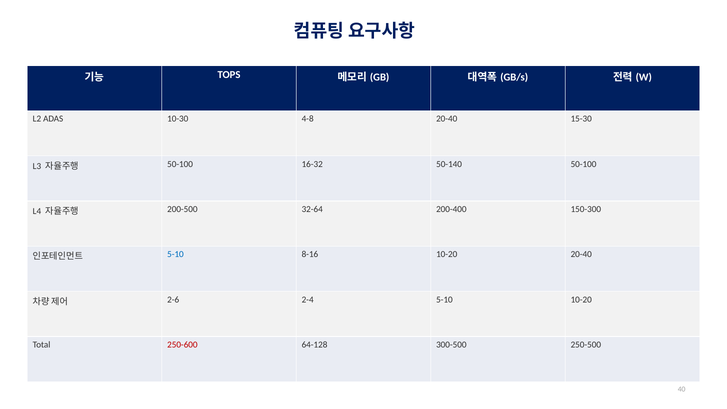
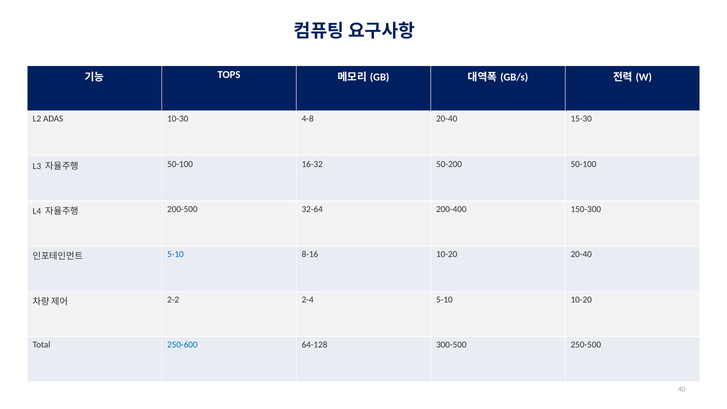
50-140: 50-140 -> 50-200 (449, 164)
2-6: 2-6 -> 2-2 (173, 300)
250-600 colour: red -> blue (182, 345)
